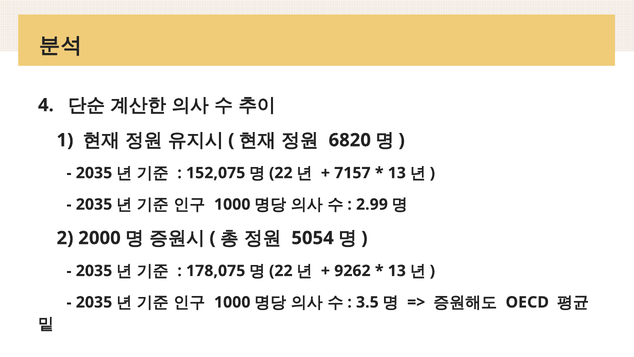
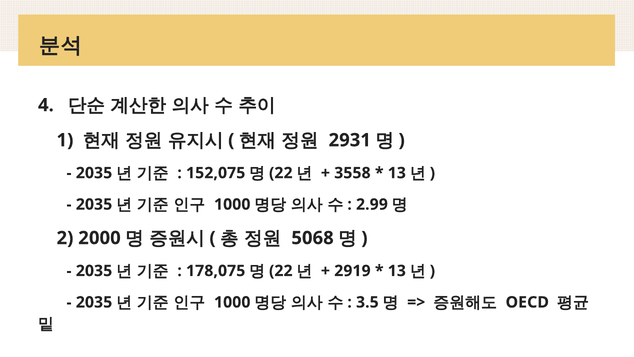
6820: 6820 -> 2931 (350, 140)
7157: 7157 -> 3558 (352, 173)
5054: 5054 -> 5068 (313, 238)
9262: 9262 -> 2919 (352, 271)
